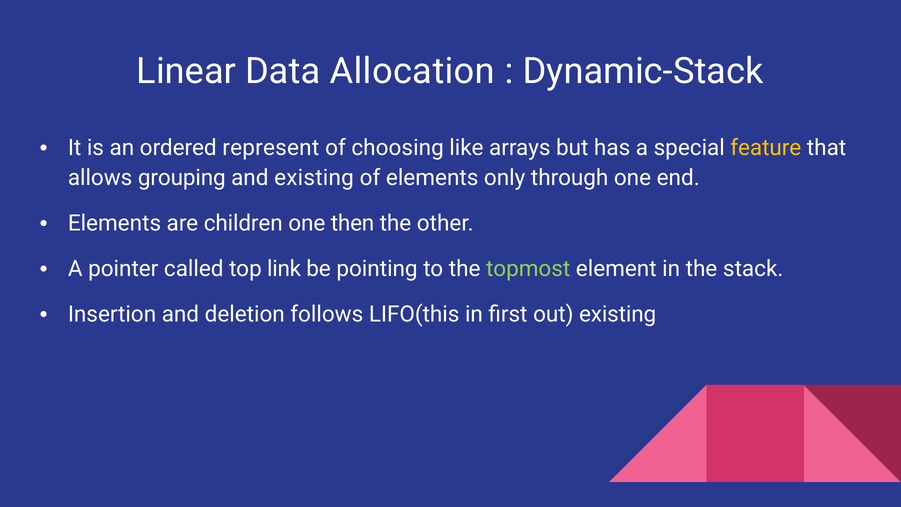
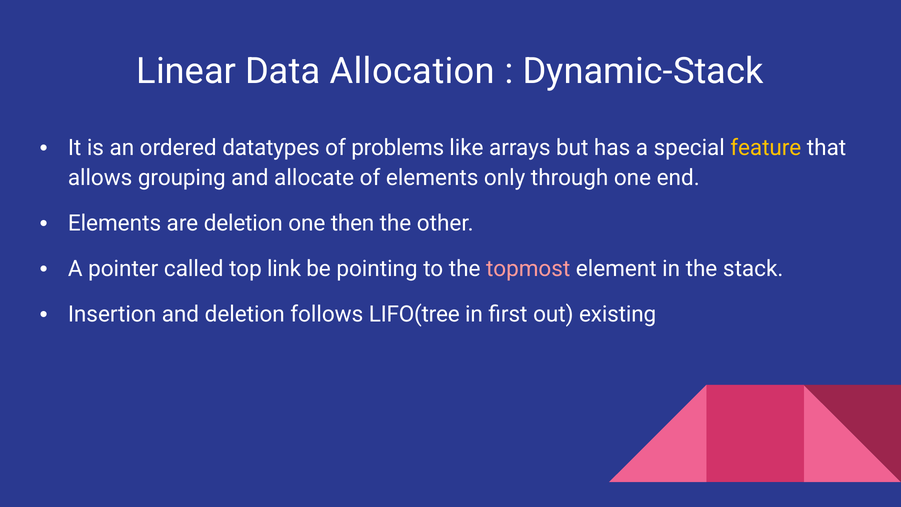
represent: represent -> datatypes (271, 148)
choosing: choosing -> problems (398, 148)
and existing: existing -> allocate (314, 178)
are children: children -> deletion (243, 223)
topmost colour: light green -> pink (528, 269)
LIFO(this: LIFO(this -> LIFO(tree (414, 314)
